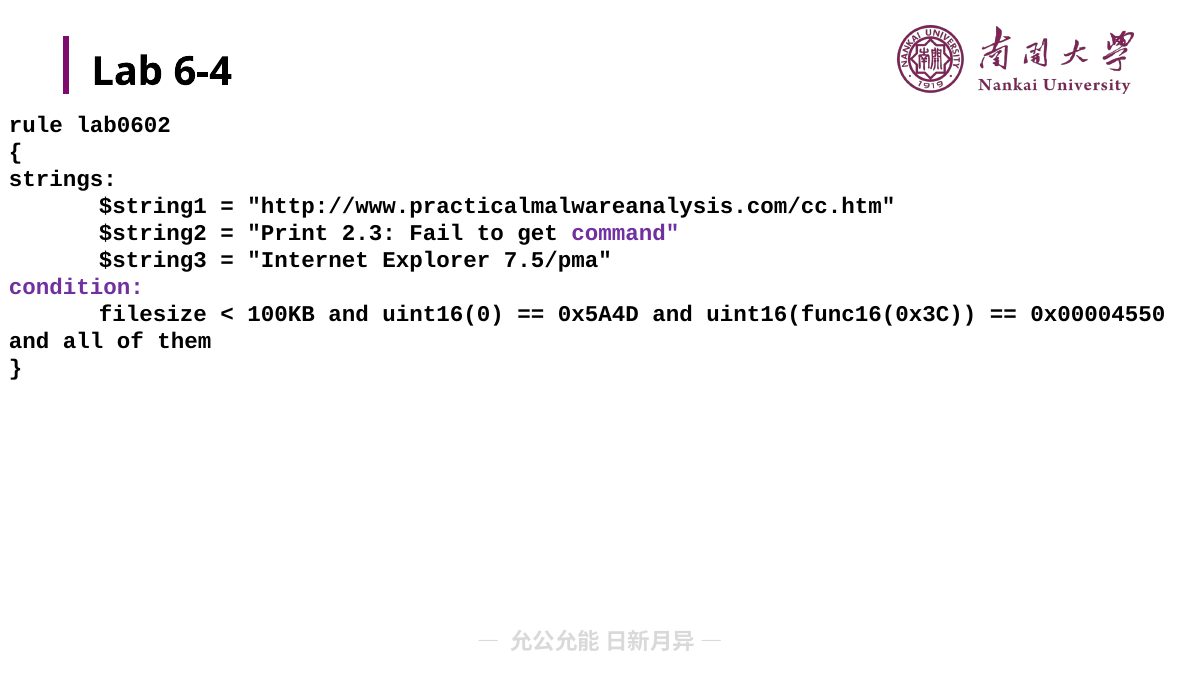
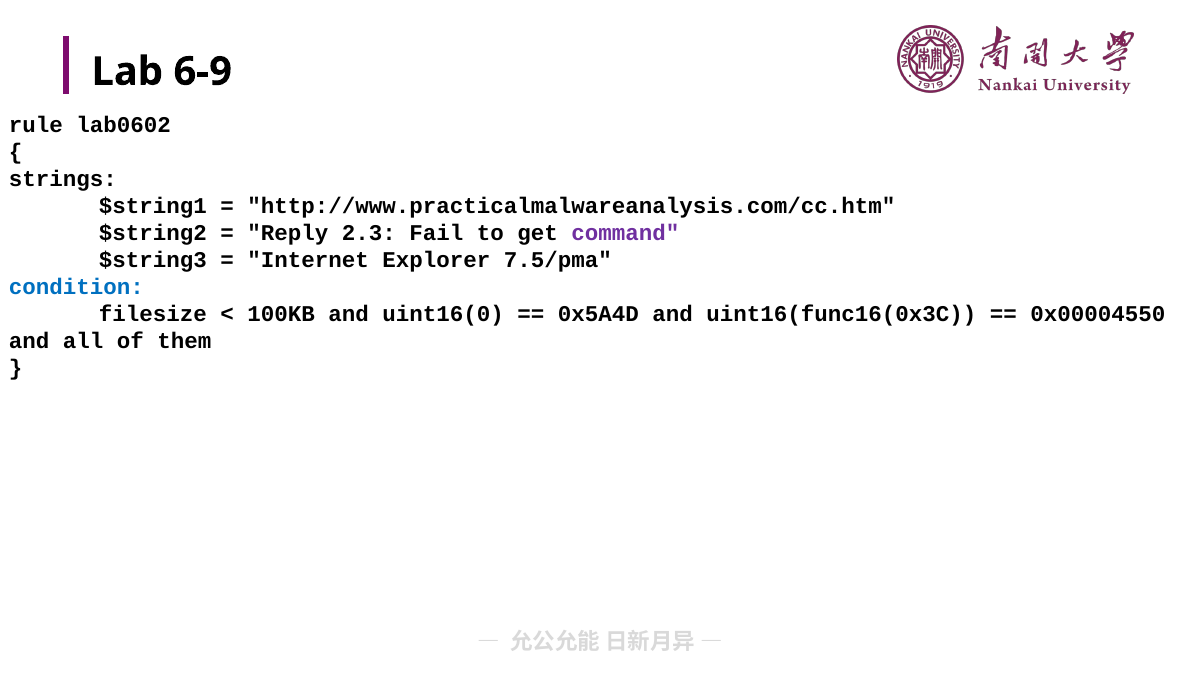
6-4: 6-4 -> 6-9 (203, 72)
Print: Print -> Reply (288, 233)
condition colour: purple -> blue (76, 287)
